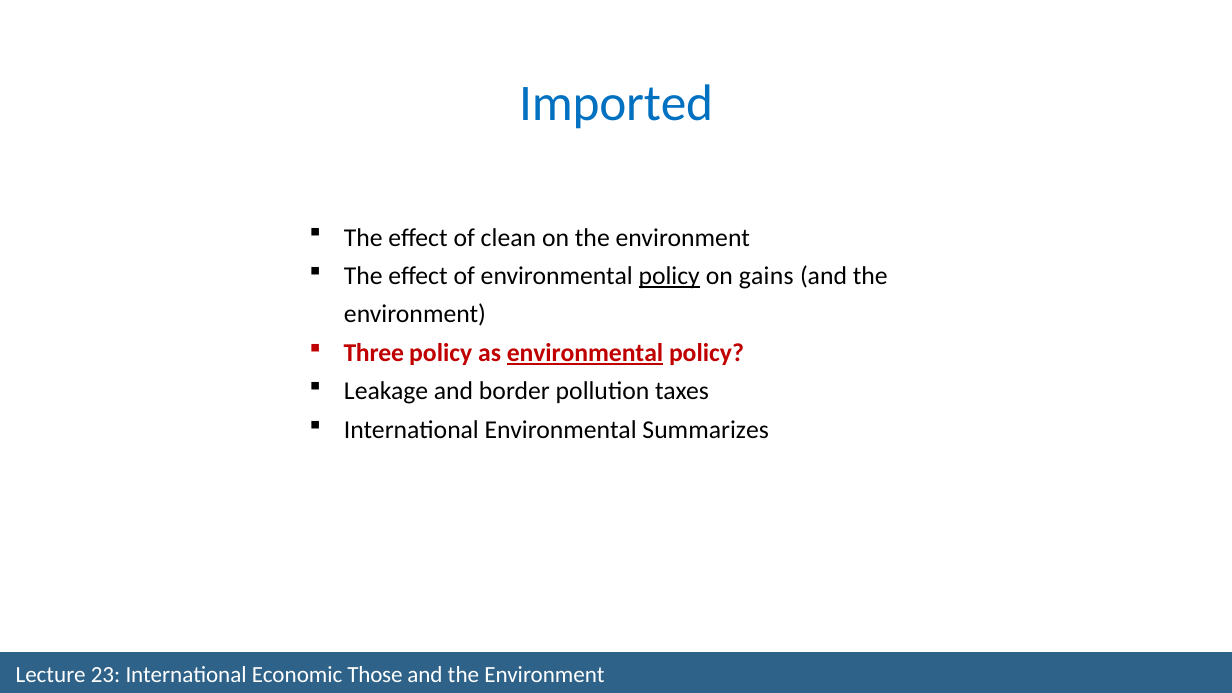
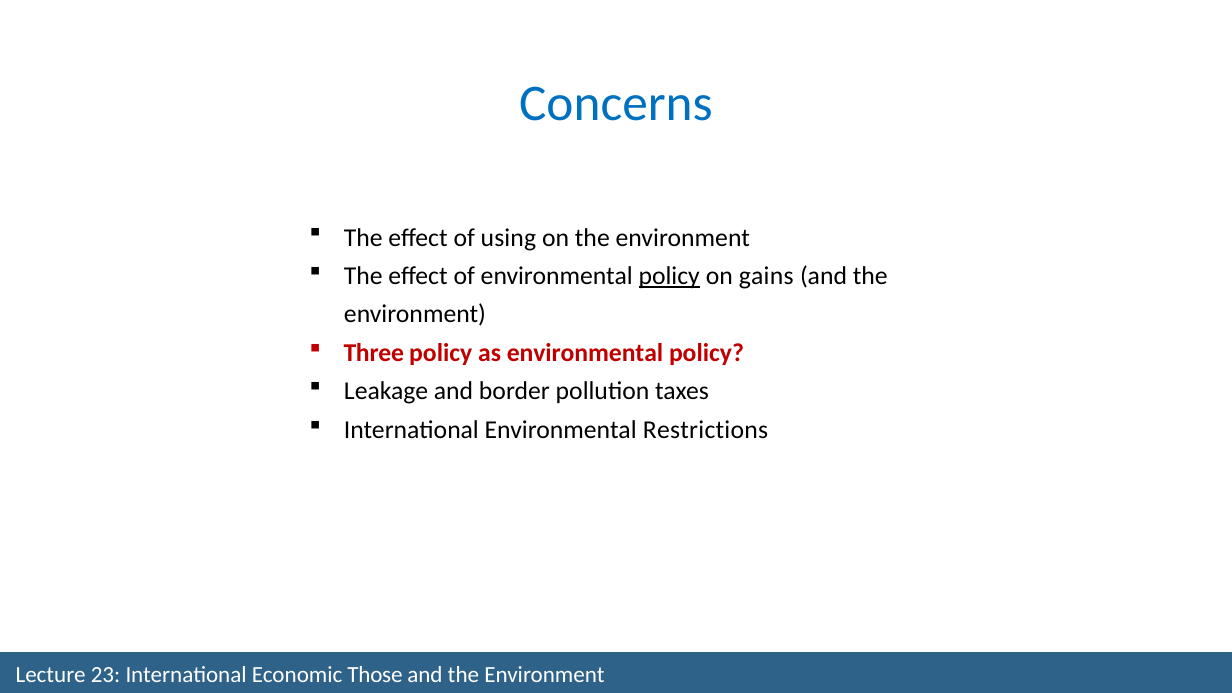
Imported: Imported -> Concerns (616, 103)
clean: clean -> using (508, 238)
environmental underline: present -> none (585, 353)
Summarizes: Summarizes -> Restrictions (706, 430)
